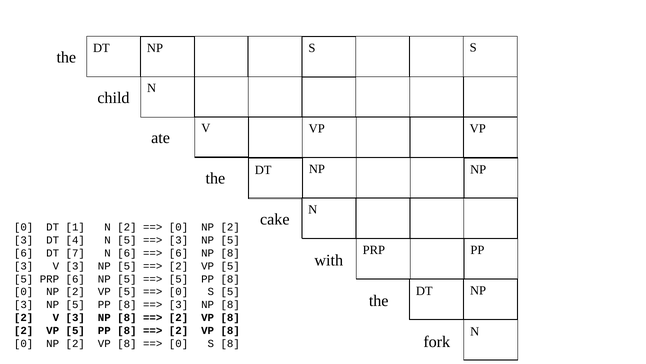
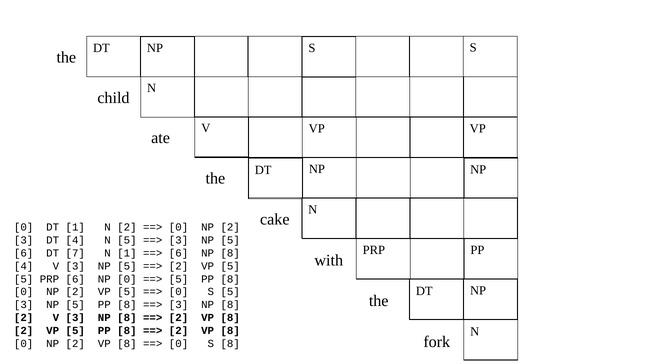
N 6: 6 -> 1 (127, 253)
3: 3 -> 4 (24, 266)
6 NP 5: 5 -> 0 (127, 279)
